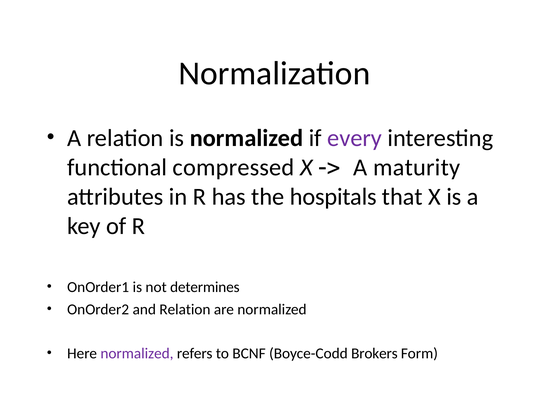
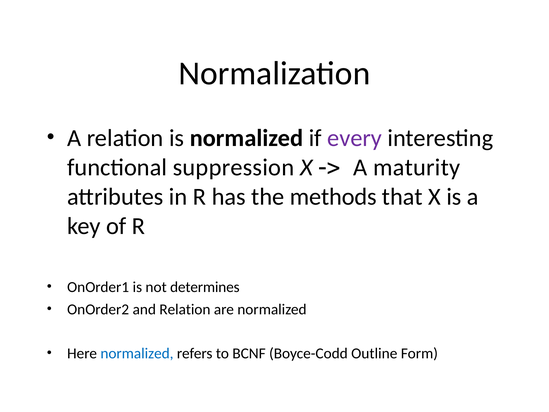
compressed: compressed -> suppression (233, 167)
hospitals: hospitals -> methods (333, 197)
normalized colour: purple -> blue (137, 353)
Brokers: Brokers -> Outline (374, 353)
